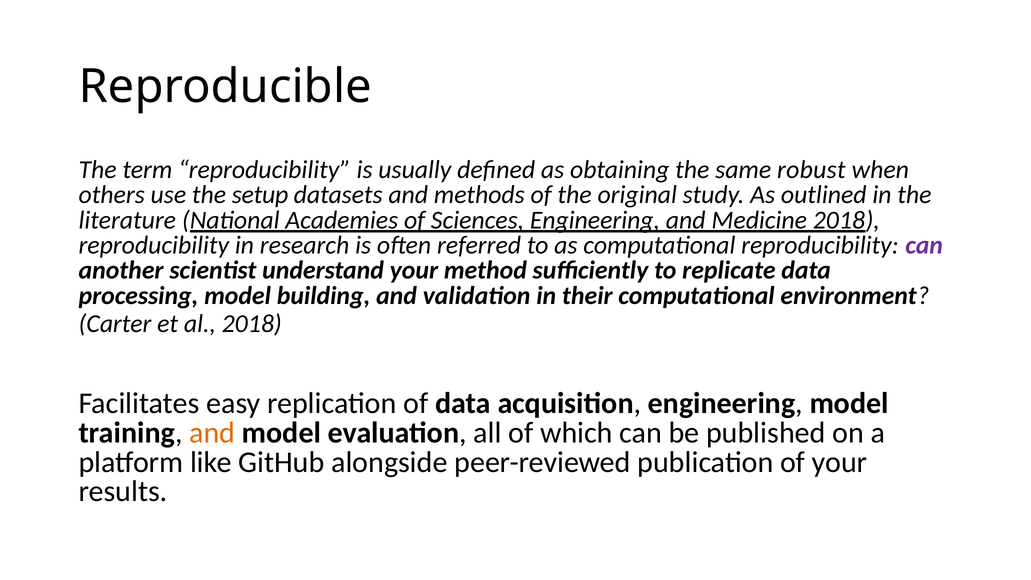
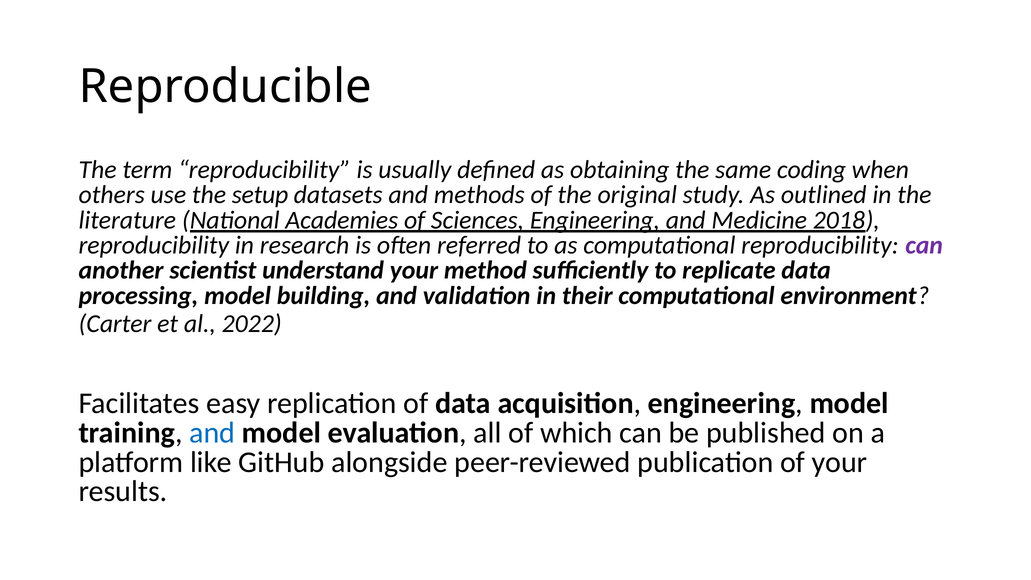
robust: robust -> coding (812, 170)
al 2018: 2018 -> 2022 (252, 324)
and colour: orange -> blue (212, 433)
